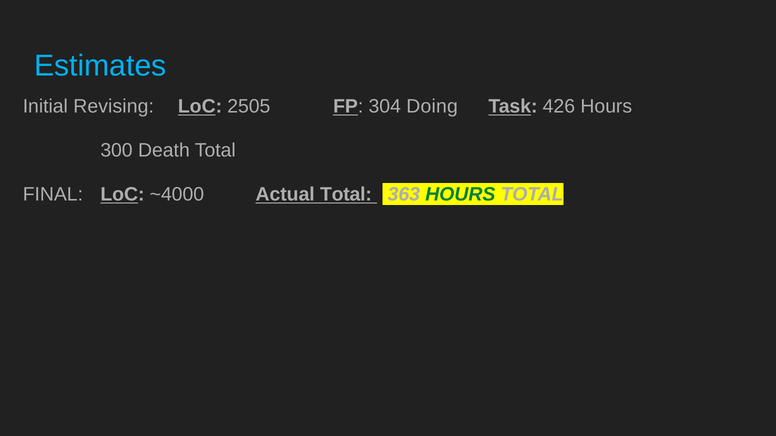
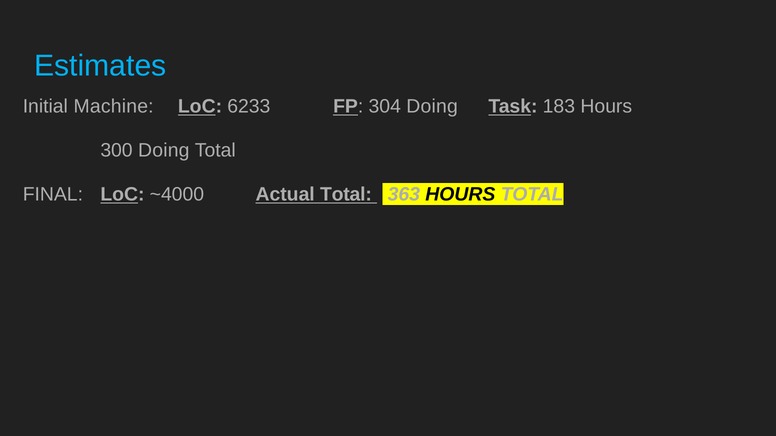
Revising: Revising -> Machine (114, 107)
2505: 2505 -> 6233 (249, 107)
426: 426 -> 183 (559, 107)
300 Death: Death -> Doing (164, 151)
HOURS colour: green -> black (460, 195)
